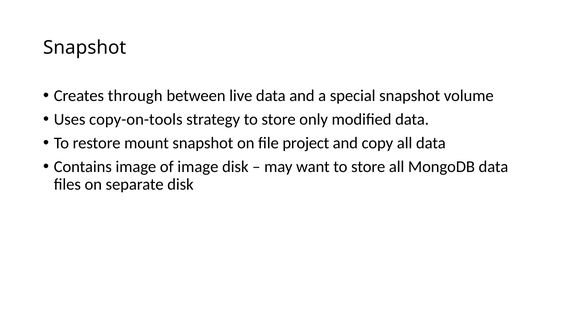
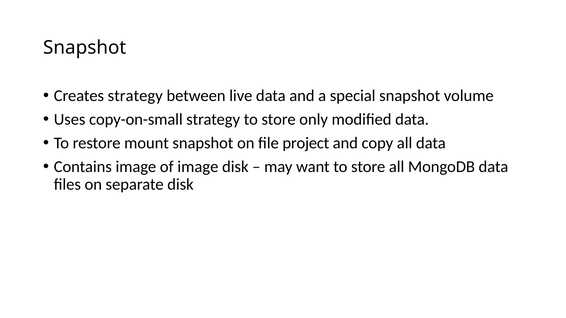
Creates through: through -> strategy (135, 96)
copy-on-tools: copy-on-tools -> copy-on-small (136, 119)
